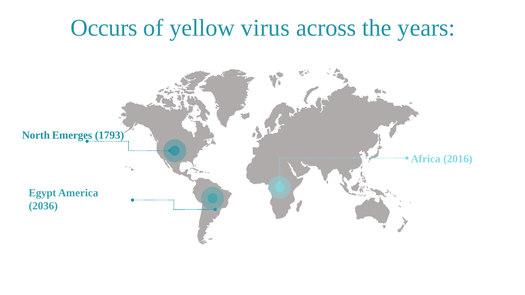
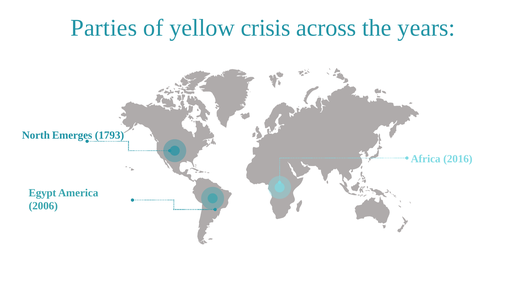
Occurs: Occurs -> Parties (104, 28)
virus: virus -> crisis (266, 28)
2036: 2036 -> 2006 (43, 206)
